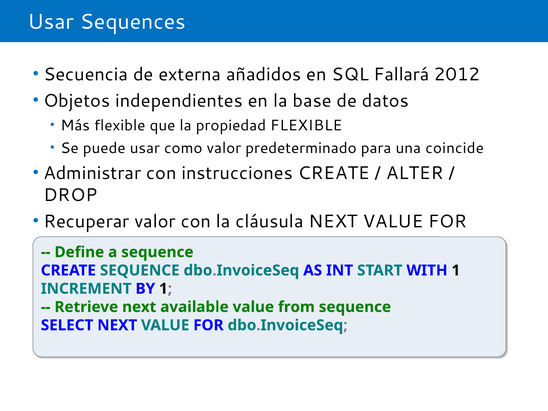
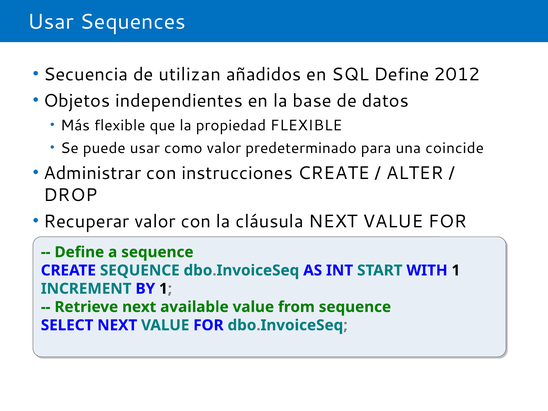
externa: externa -> utilizan (190, 74)
SQL Fallará: Fallará -> Define (402, 74)
